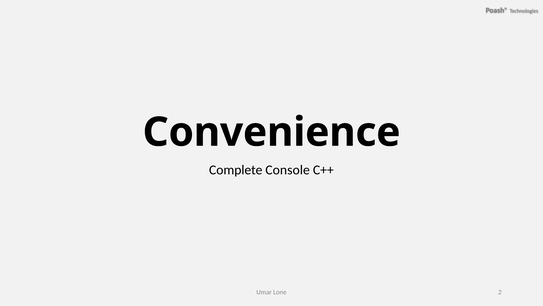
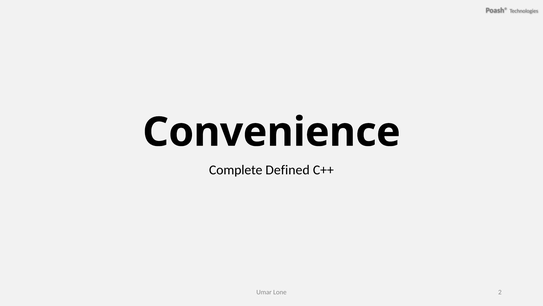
Console: Console -> Defined (288, 170)
